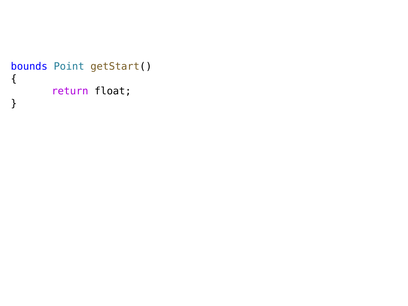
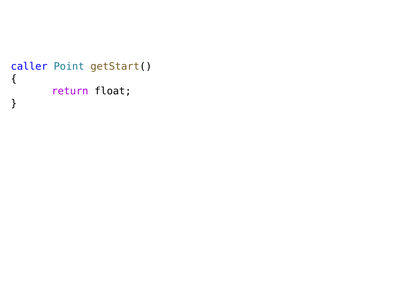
bounds: bounds -> caller (29, 67)
